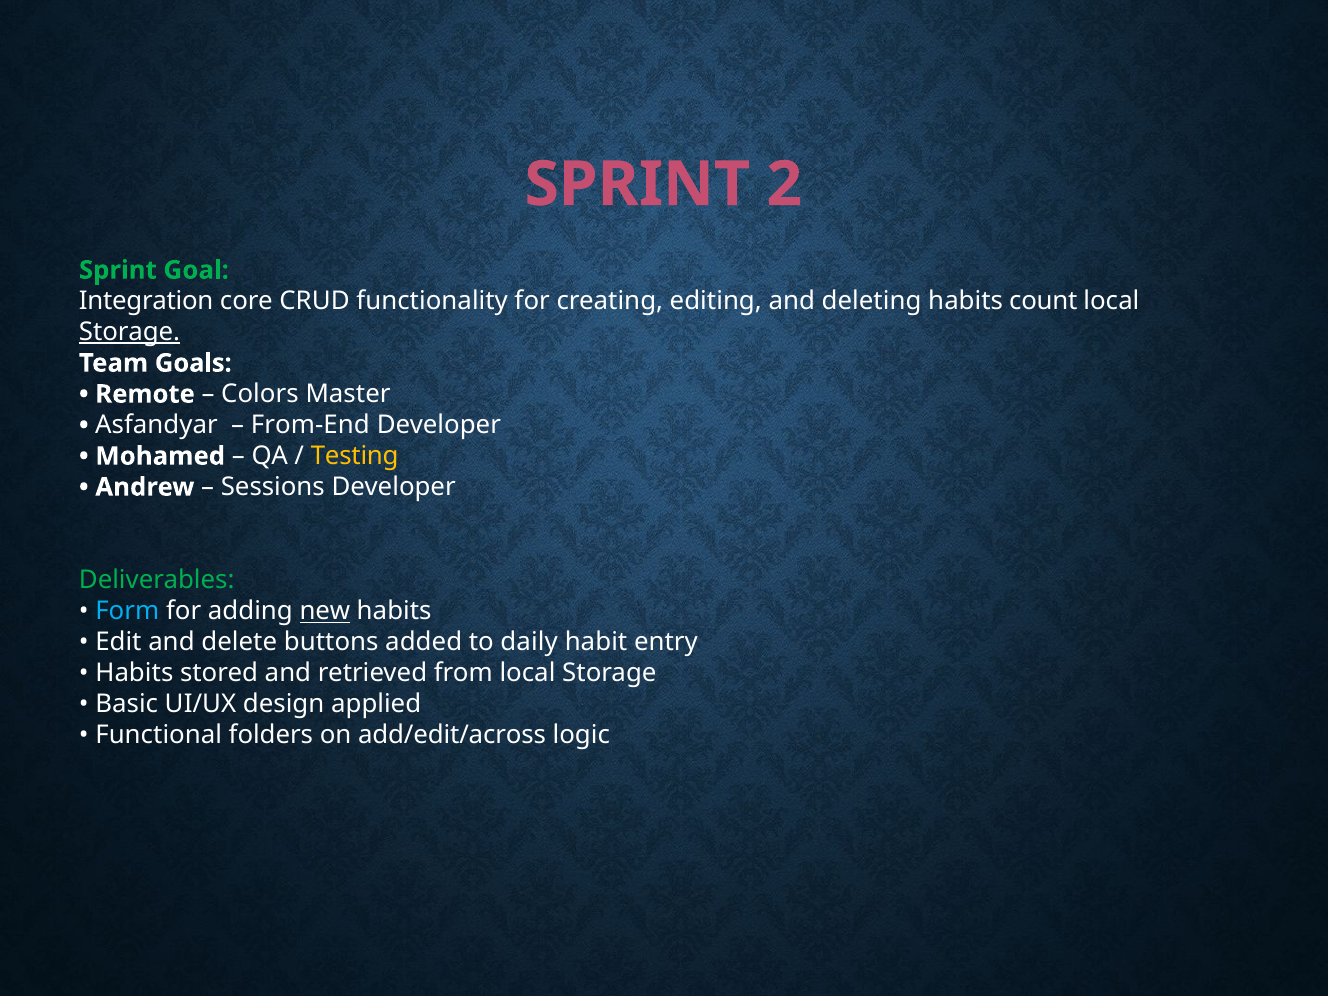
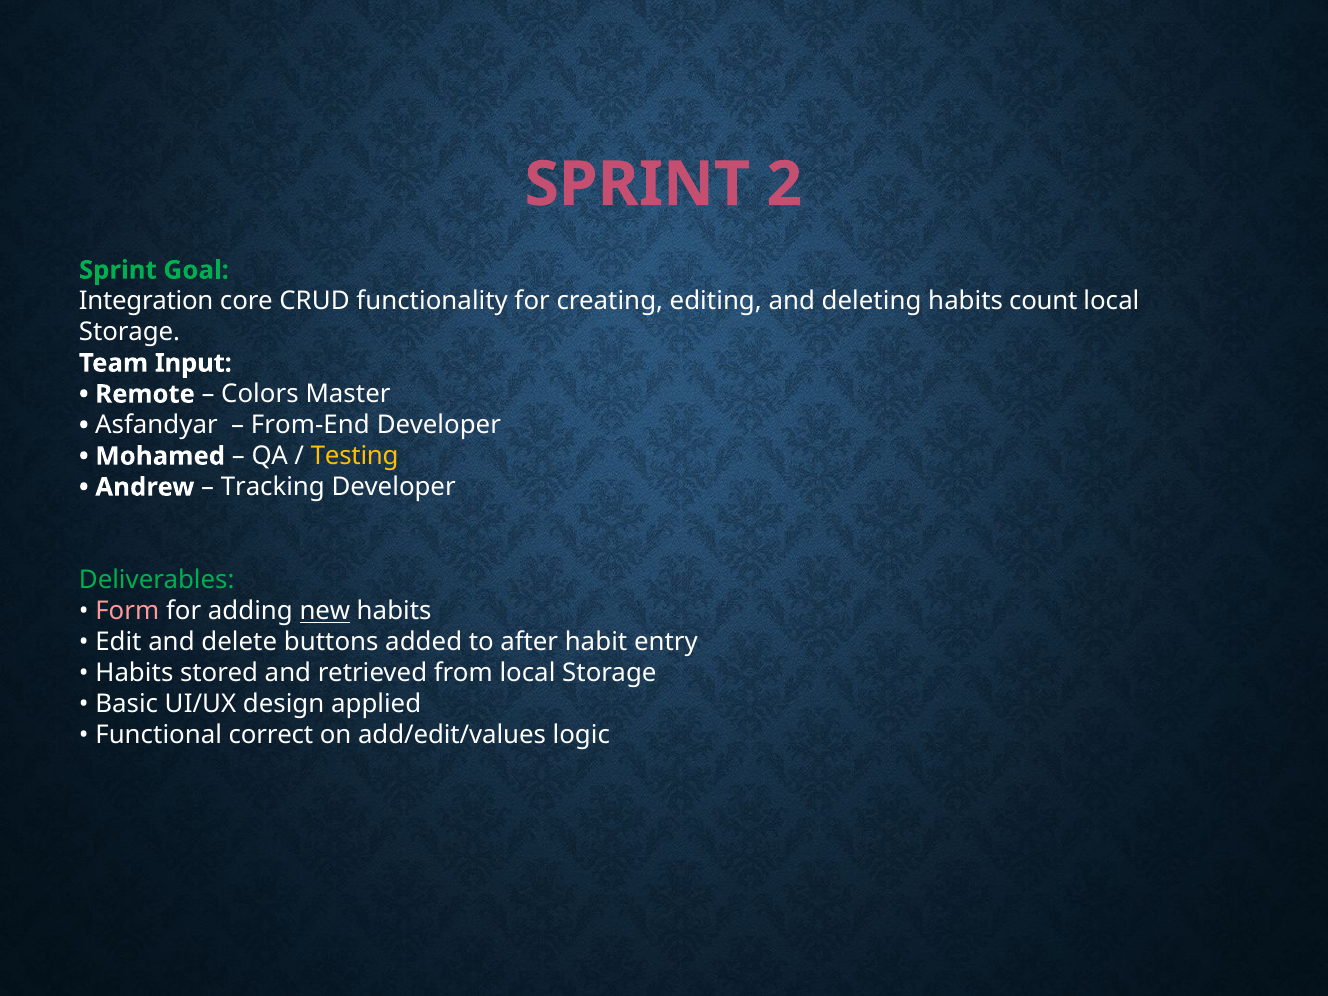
Storage underline: present -> none (130, 332)
Goals: Goals -> Input (193, 363)
Sessions: Sessions -> Tracking (273, 487)
Form colour: light blue -> pink (127, 611)
daily: daily -> after (529, 642)
folders: folders -> correct (271, 735)
add/edit/across: add/edit/across -> add/edit/values (452, 735)
